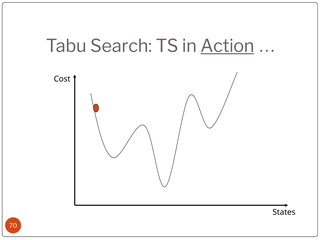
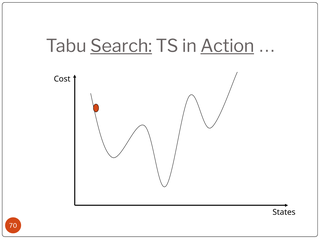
Search underline: none -> present (121, 46)
